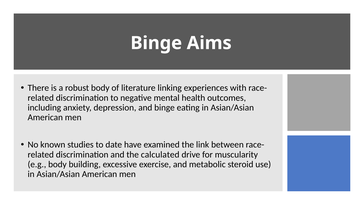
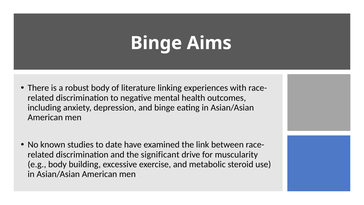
calculated: calculated -> significant (160, 154)
